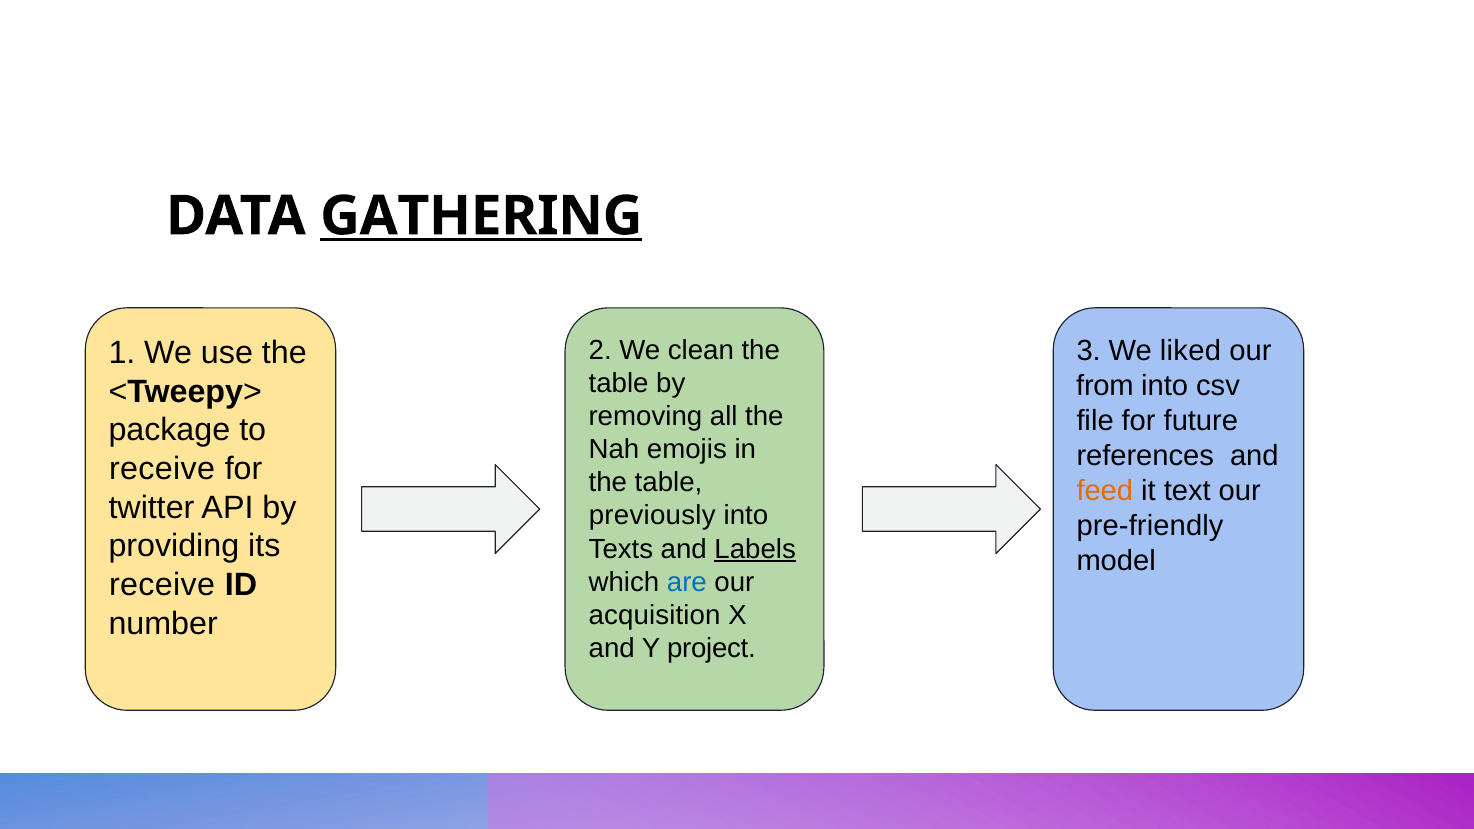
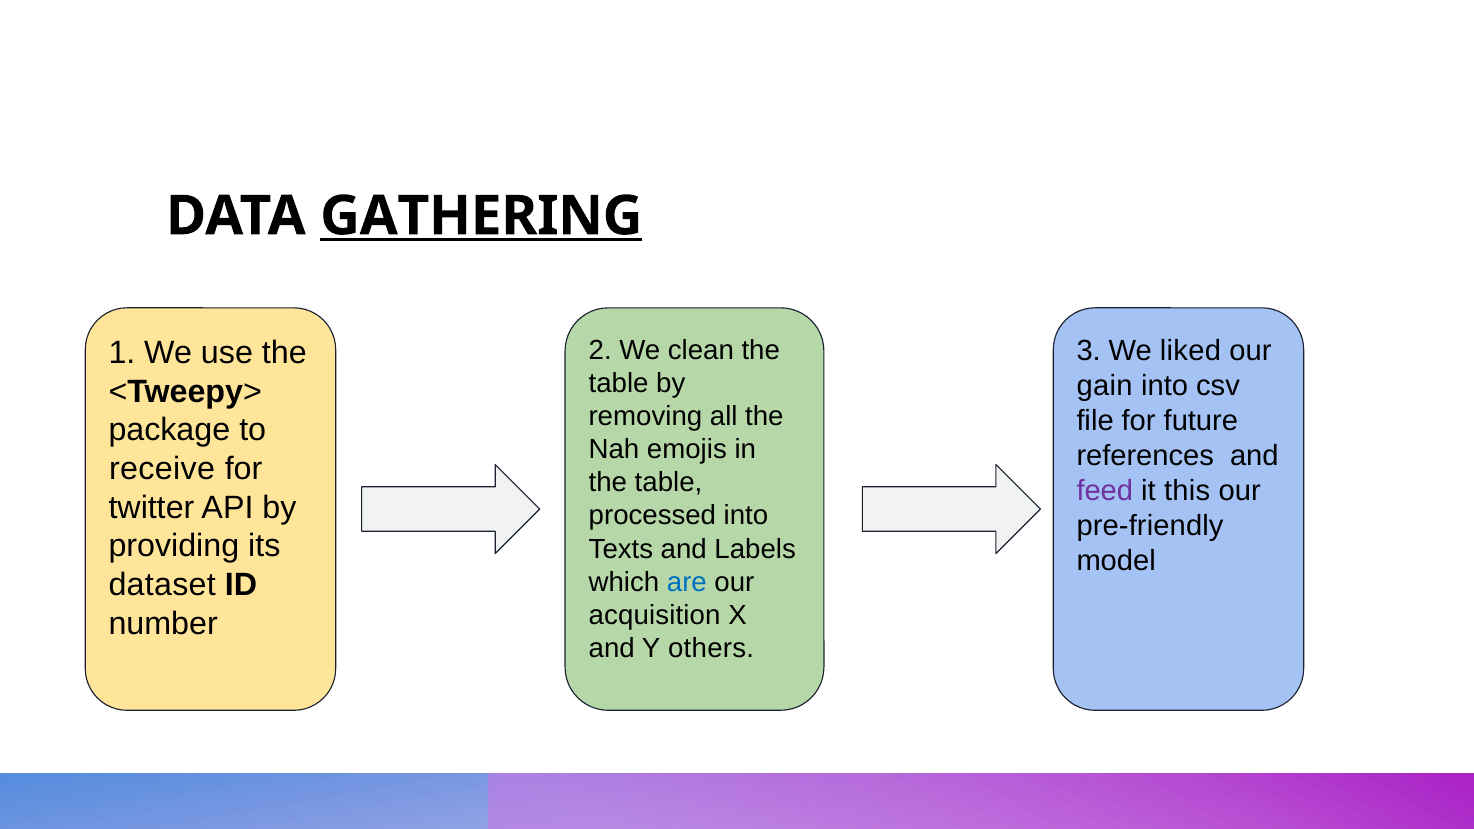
from: from -> gain (1105, 386)
feed colour: orange -> purple (1105, 491)
text: text -> this (1187, 491)
previously: previously -> processed (652, 516)
Labels underline: present -> none (755, 549)
receive: receive -> dataset (162, 585)
project: project -> others (711, 649)
